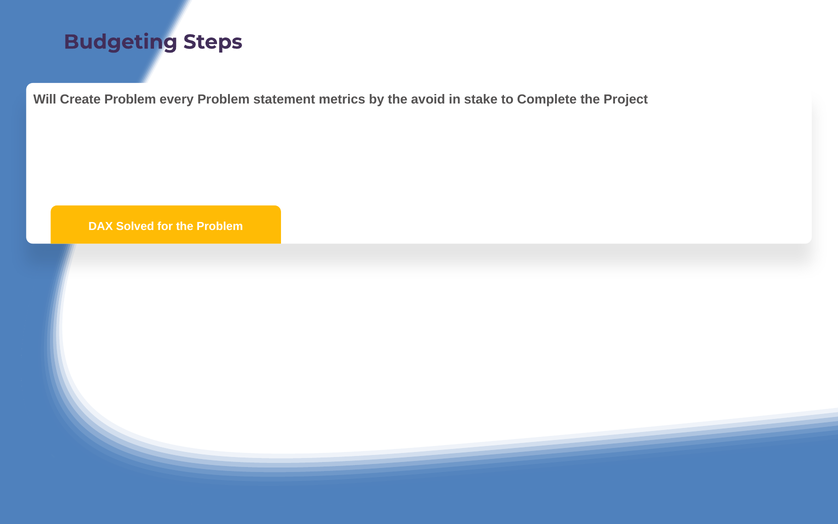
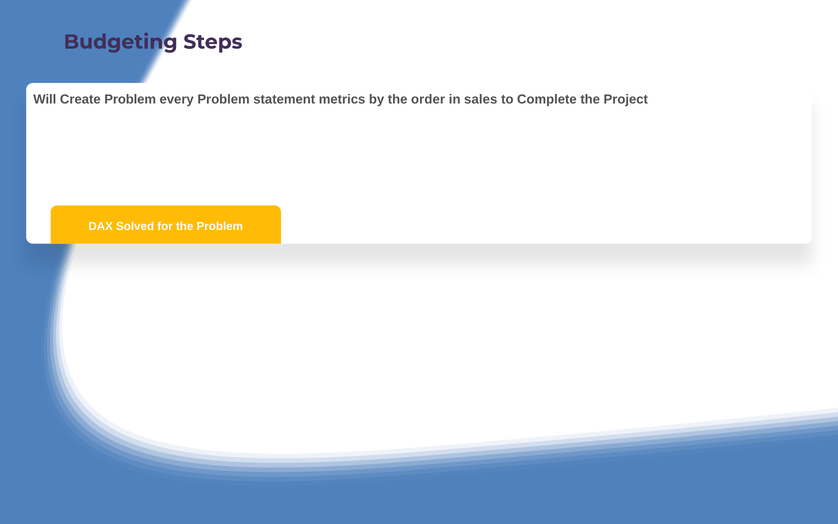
avoid: avoid -> order (428, 99)
stake: stake -> sales (481, 99)
